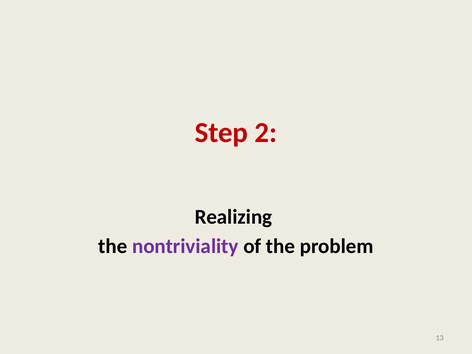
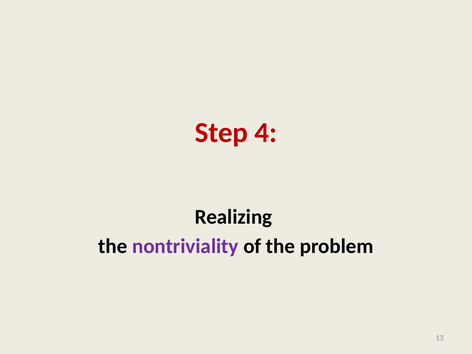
2: 2 -> 4 (266, 133)
